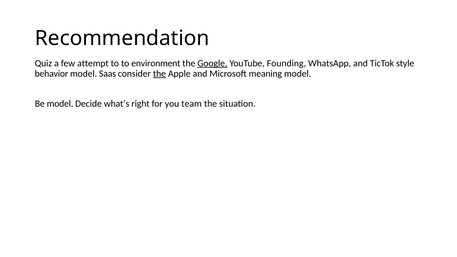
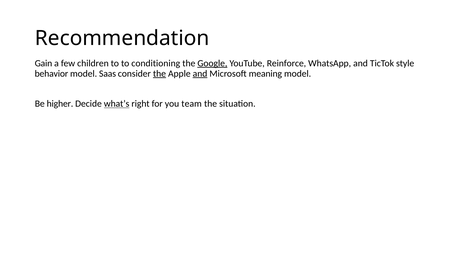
Quiz: Quiz -> Gain (43, 63)
attempt: attempt -> children (93, 63)
environment: environment -> conditioning (156, 63)
Founding: Founding -> Reinforce (286, 63)
and underline: none -> present (200, 74)
Be model: model -> higher (60, 104)
what’s underline: none -> present (117, 104)
